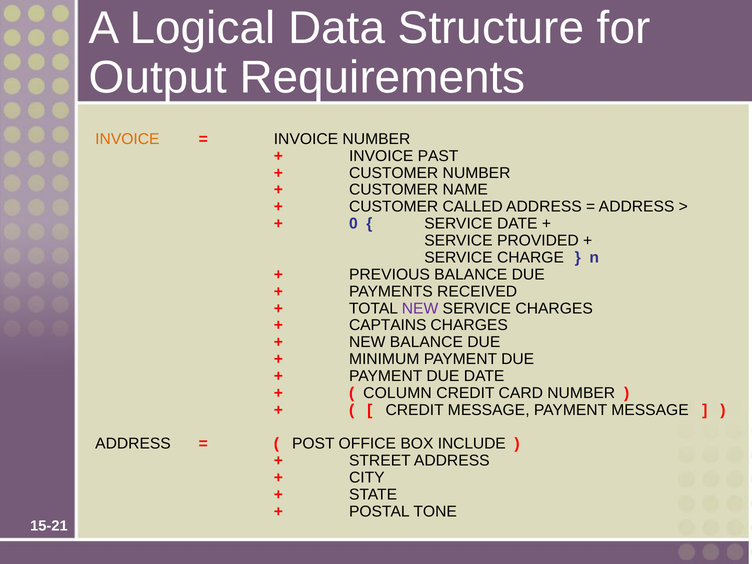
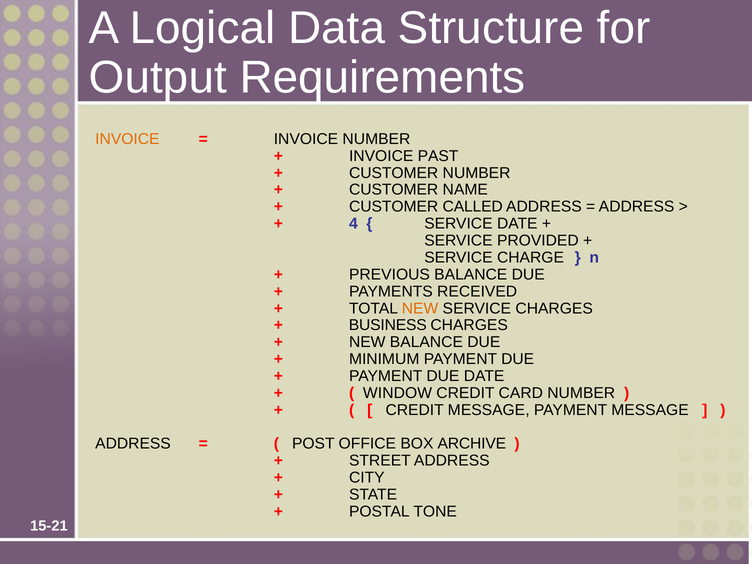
0: 0 -> 4 (353, 224)
NEW colour: purple -> orange (420, 308)
CAPTAINS: CAPTAINS -> BUSINESS (388, 325)
COLUMN: COLUMN -> WINDOW (398, 393)
INCLUDE: INCLUDE -> ARCHIVE (472, 444)
